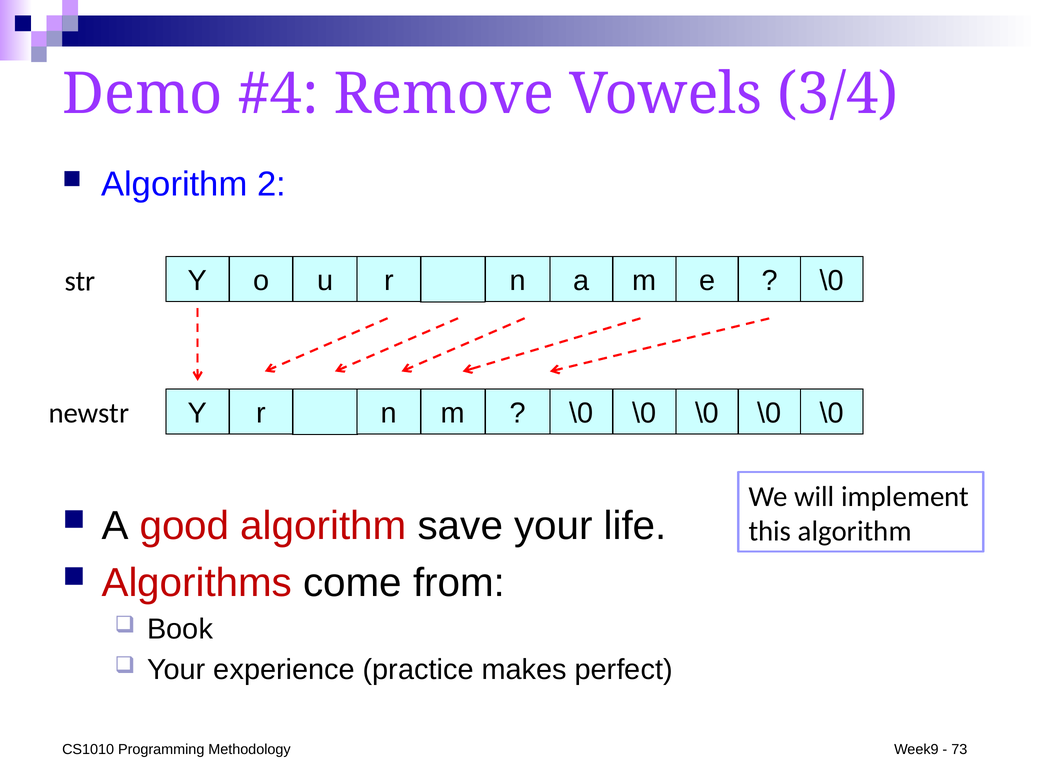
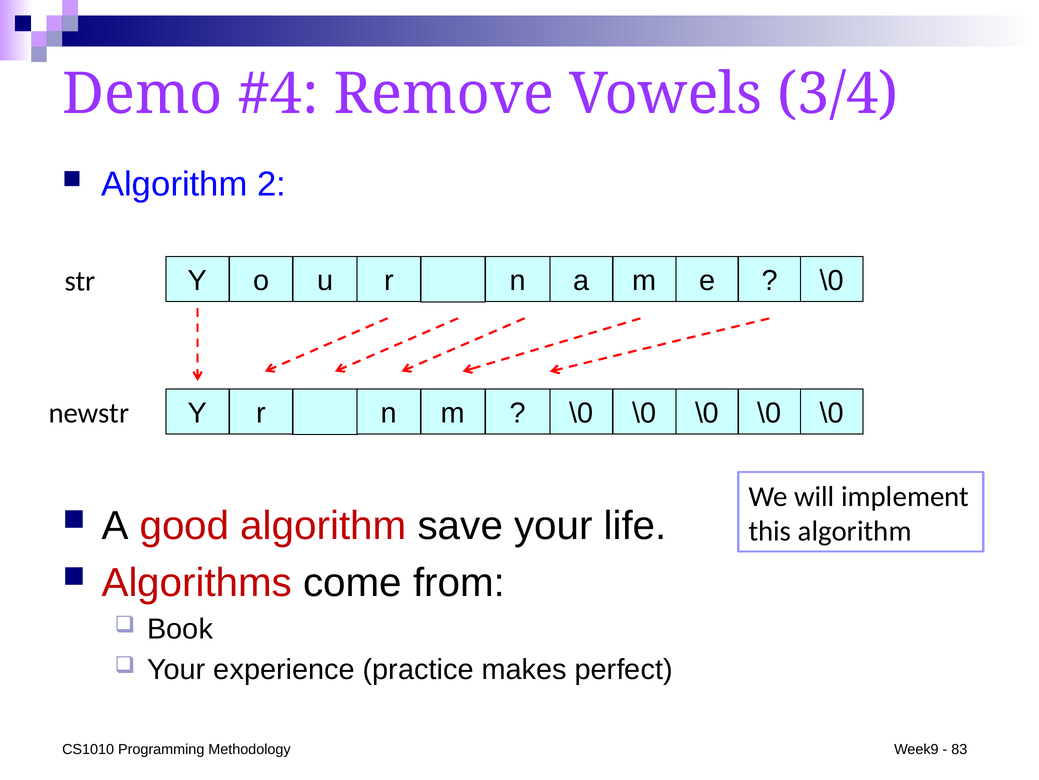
73: 73 -> 83 (959, 749)
